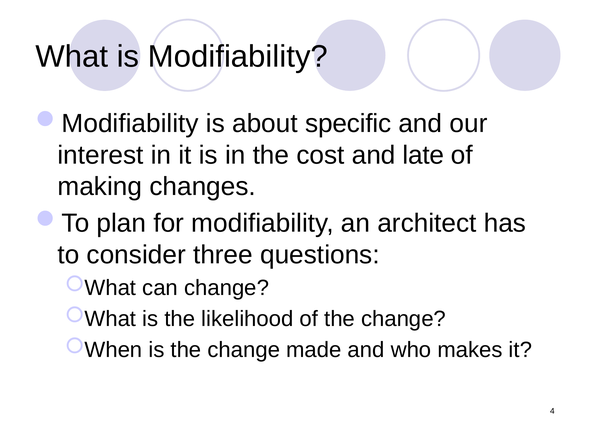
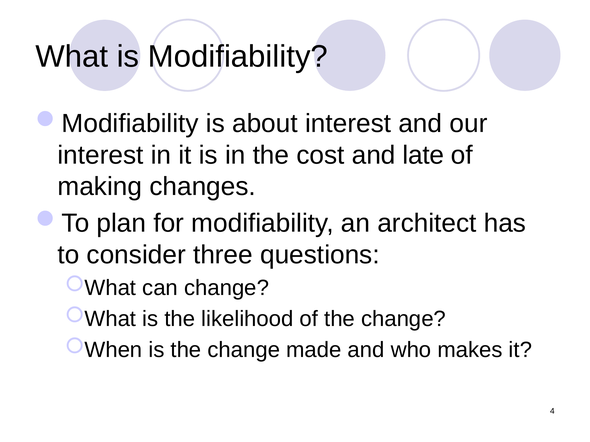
about specific: specific -> interest (348, 124)
